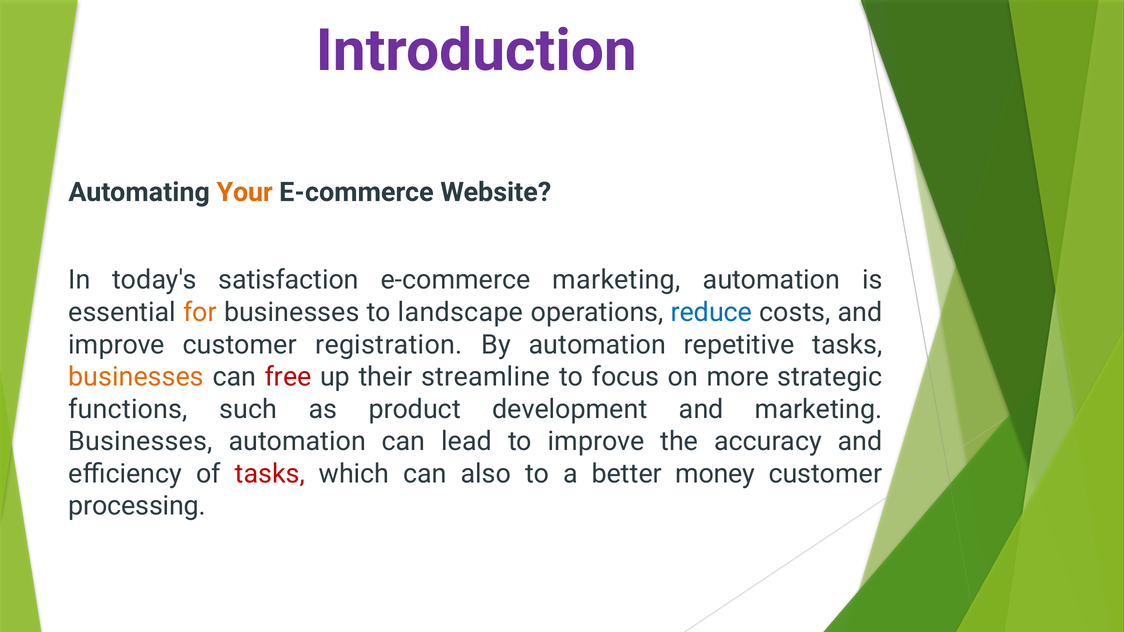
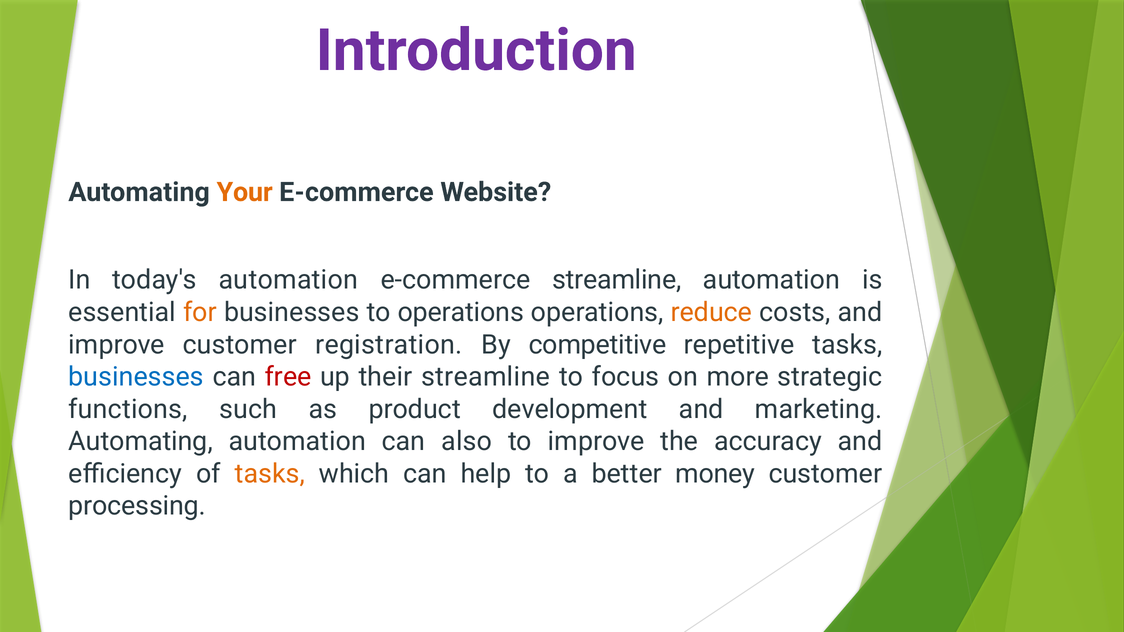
today's satisfaction: satisfaction -> automation (288, 280)
e-commerce marketing: marketing -> streamline (617, 280)
to landscape: landscape -> operations (461, 313)
reduce colour: blue -> orange (711, 313)
By automation: automation -> competitive (598, 345)
businesses colour: orange -> blue (136, 377)
Businesses: Businesses -> Automating (141, 442)
lead: lead -> also (467, 442)
tasks colour: red -> orange (270, 474)
also: also -> help (486, 474)
